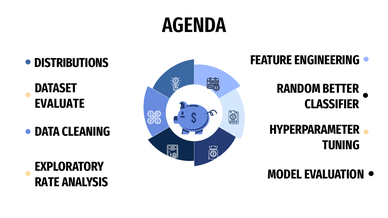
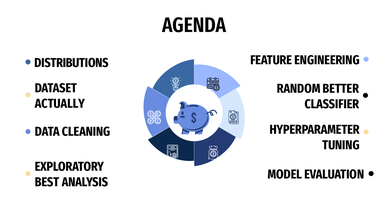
EVALUATE: EVALUATE -> ACTUALLY (60, 104)
RATE: RATE -> BEST (47, 182)
